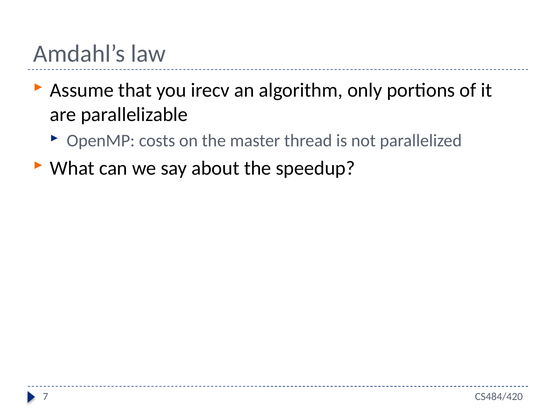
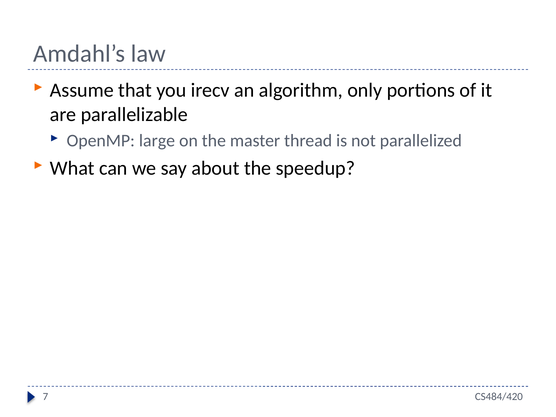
costs: costs -> large (157, 141)
